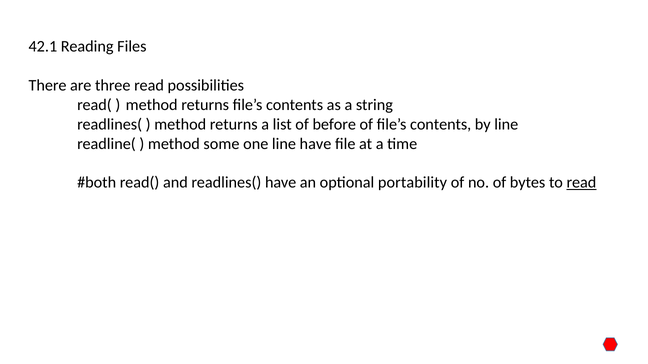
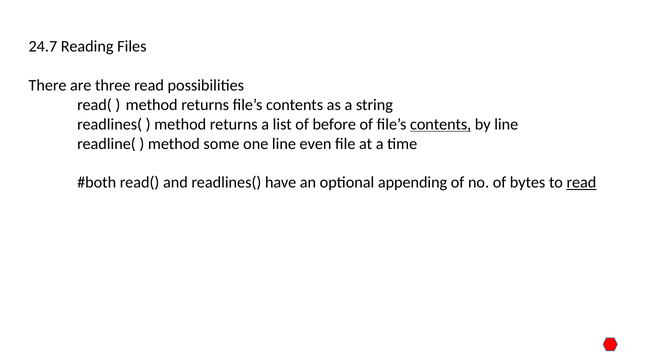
42.1: 42.1 -> 24.7 (43, 47)
contents underline: none -> present (441, 124)
line have: have -> even (316, 144)
portability: portability -> appending (413, 183)
